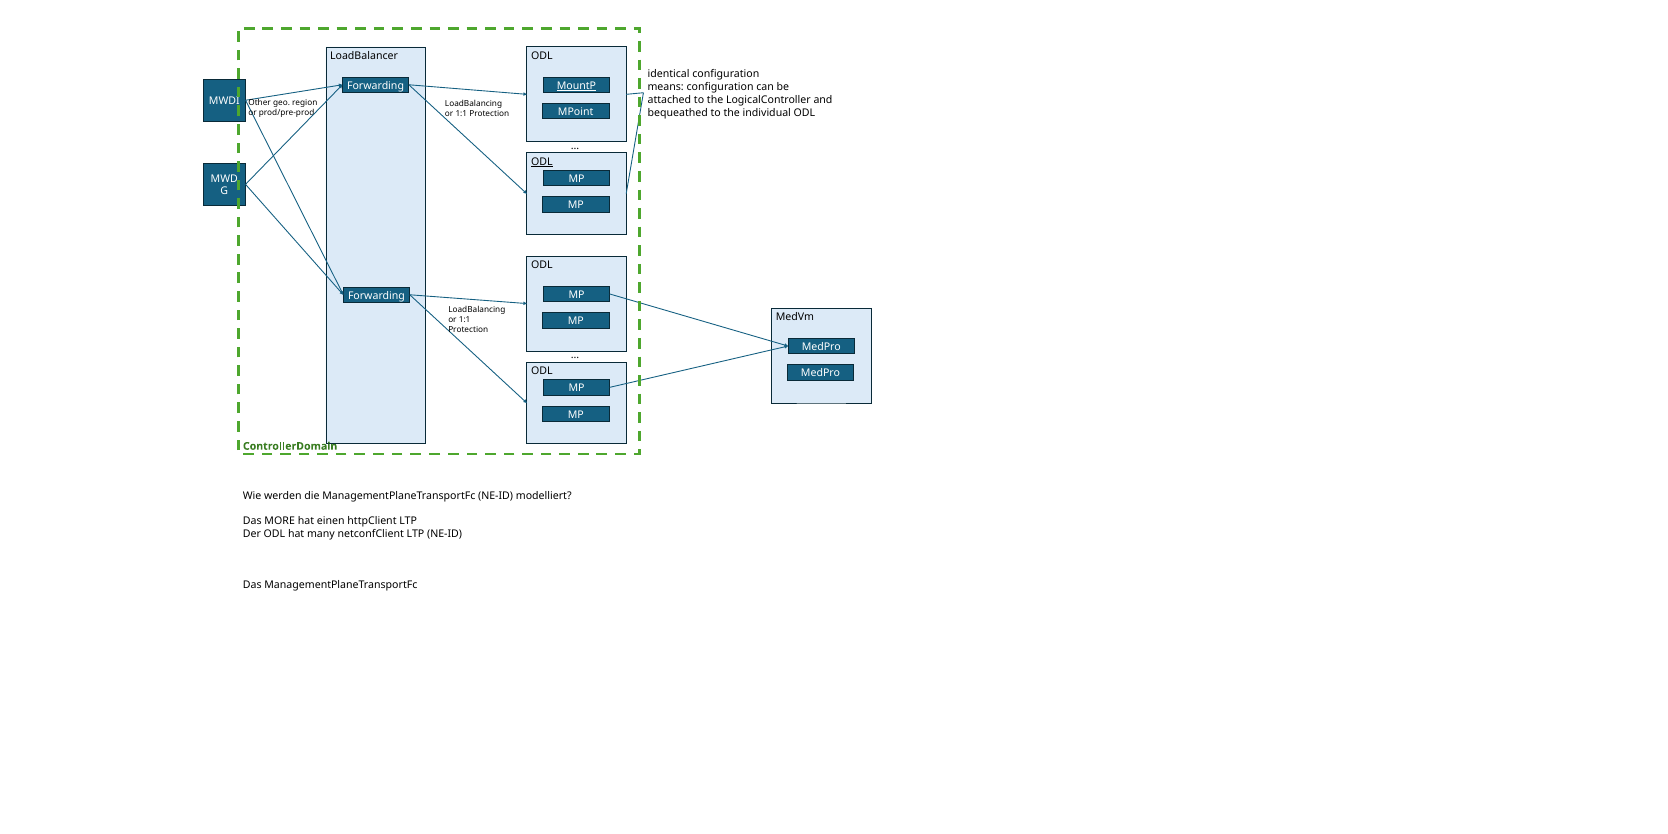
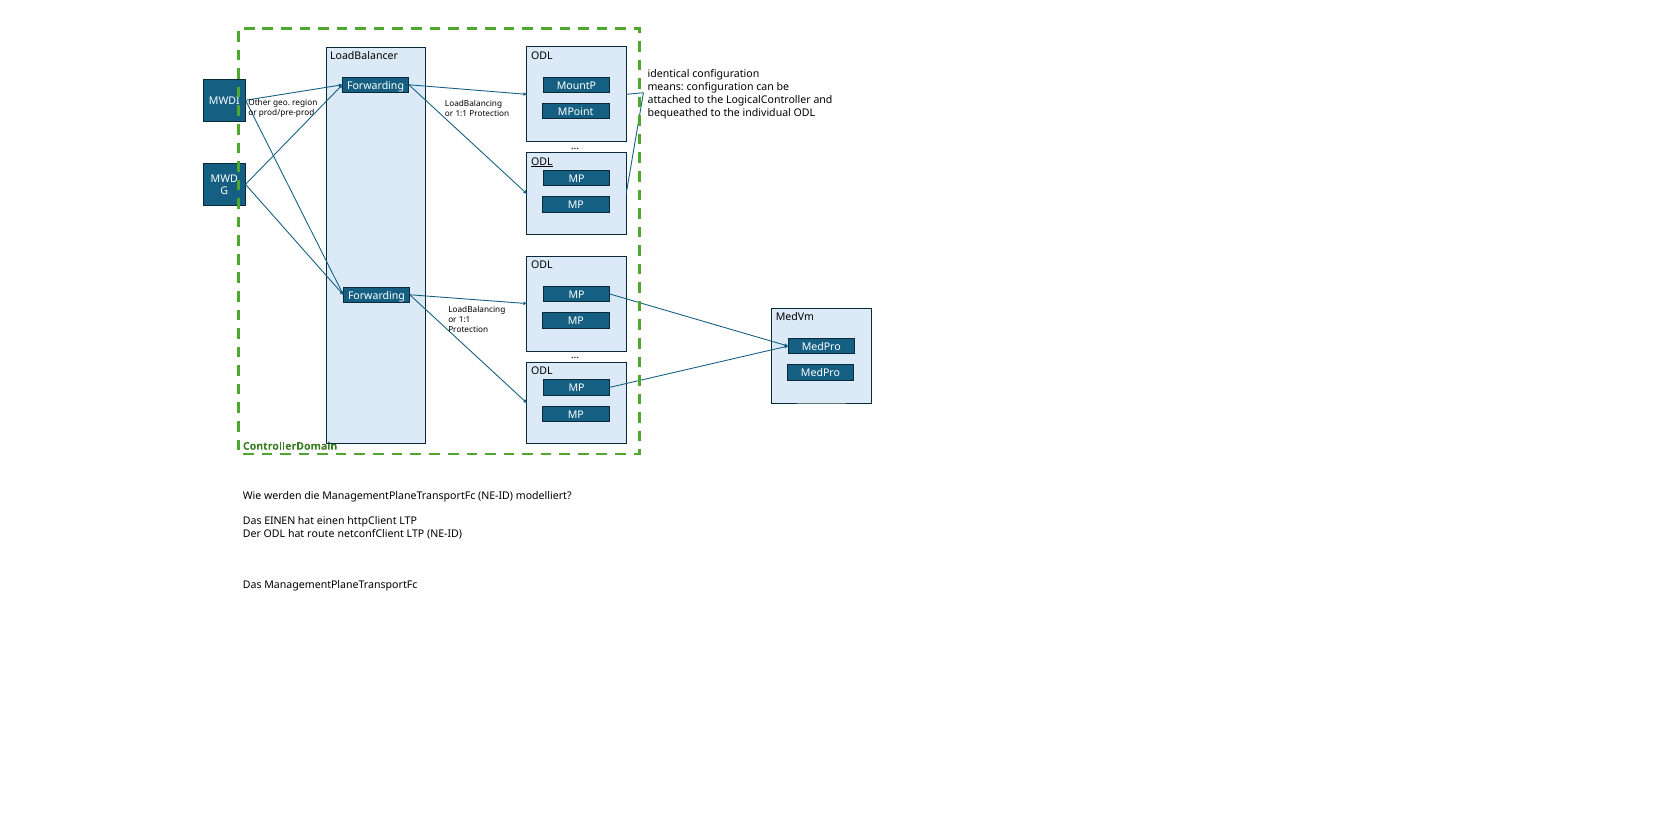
MountP underline: present -> none (577, 86)
Das MORE: MORE -> EINEN (280, 521)
many: many -> route (321, 534)
